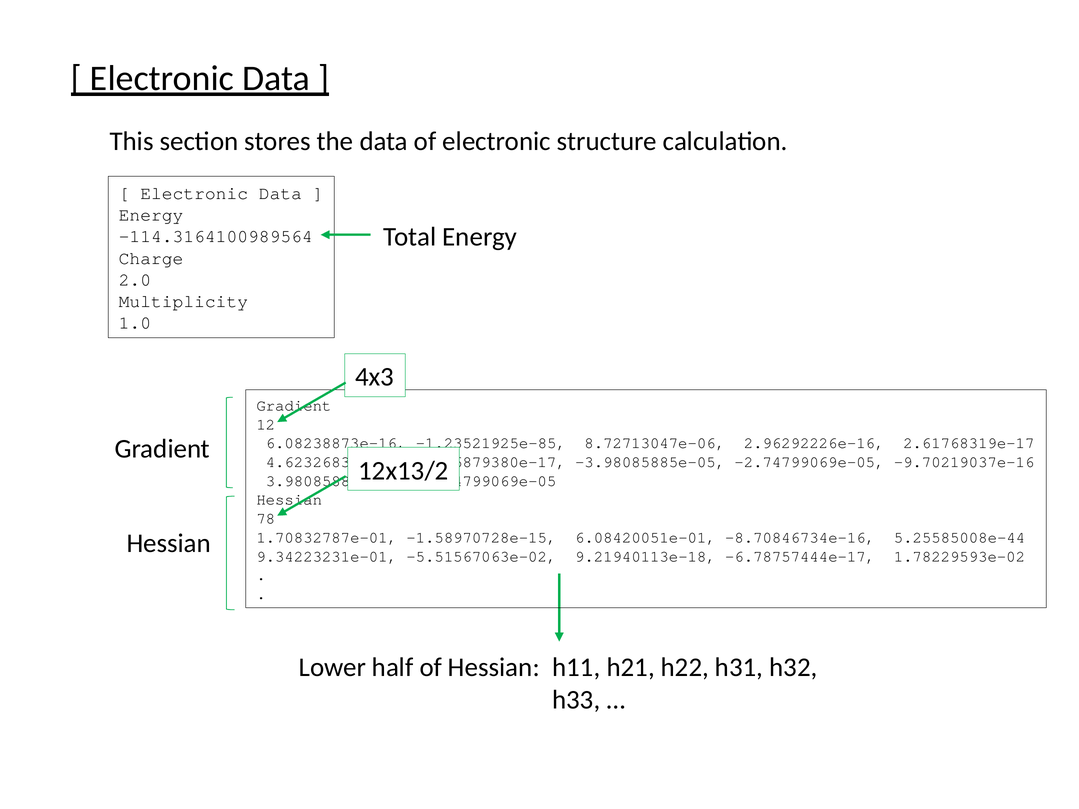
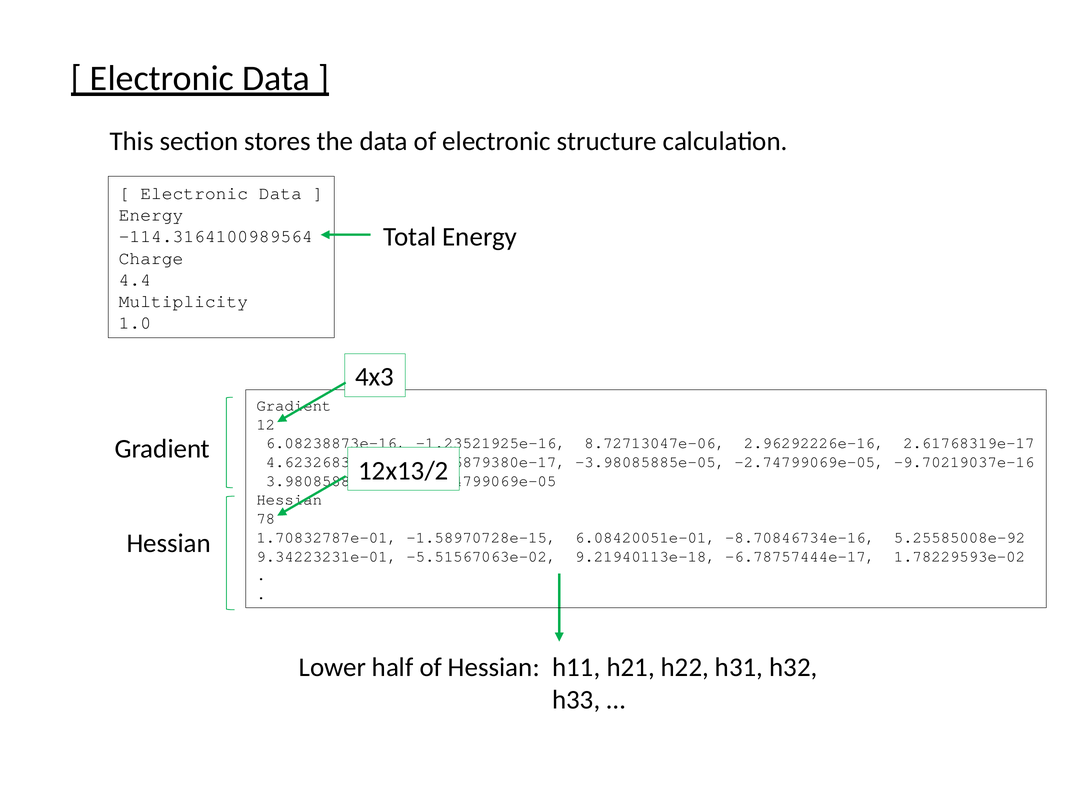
2.0: 2.0 -> 4.4 (135, 280)
-1.23521925e-85: -1.23521925e-85 -> -1.23521925e-16 (491, 443)
5.25585008e-44: 5.25585008e-44 -> 5.25585008e-92 (960, 538)
